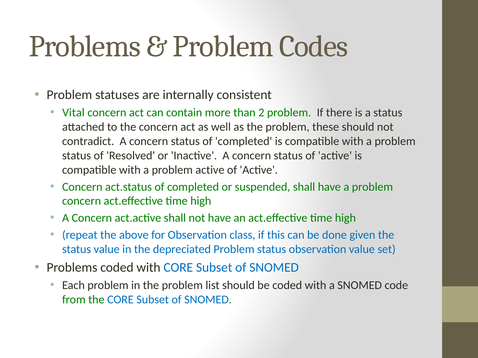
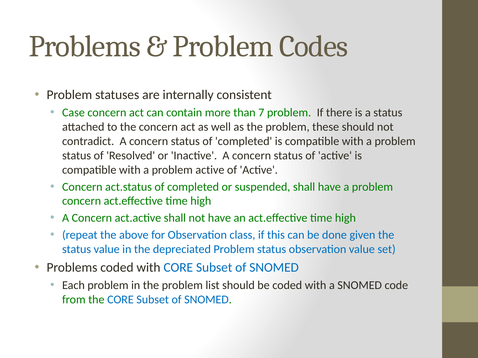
Vital: Vital -> Case (73, 113)
2: 2 -> 7 (261, 113)
